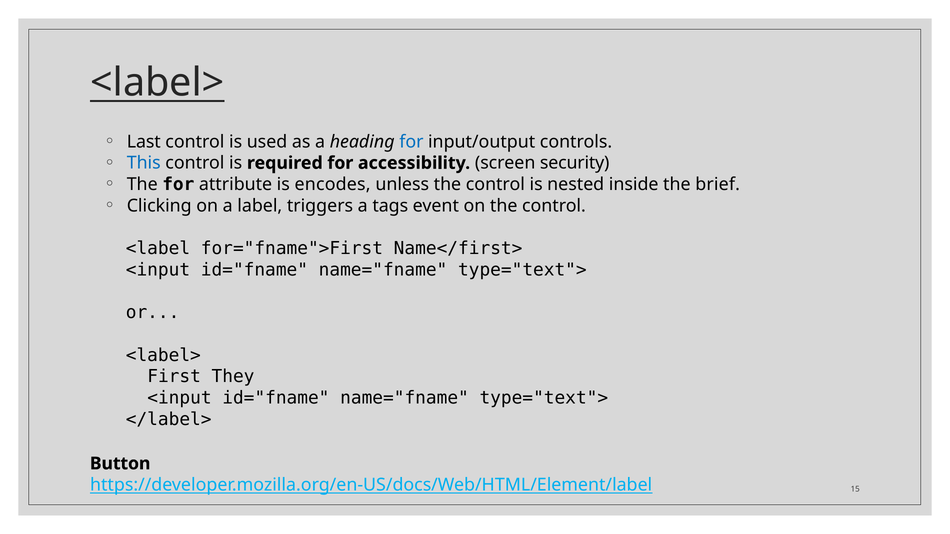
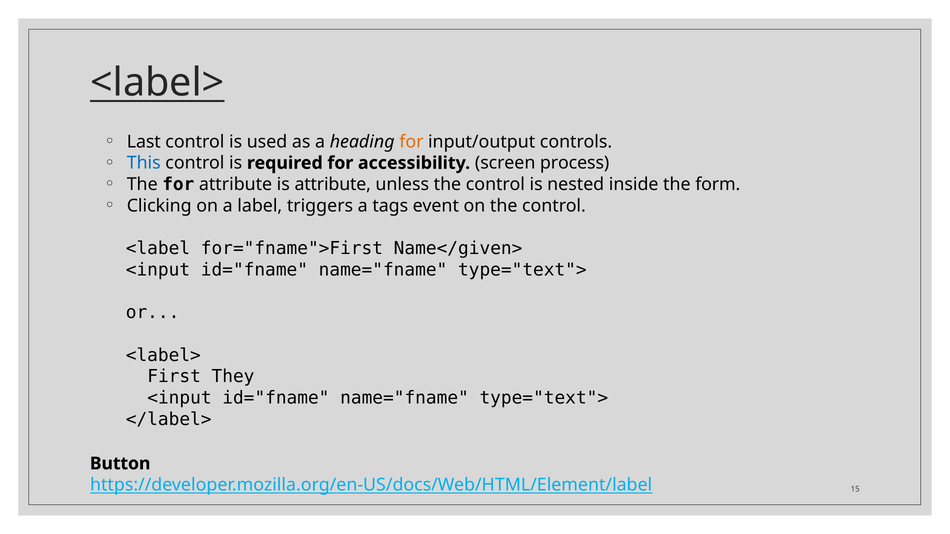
for colour: blue -> orange (411, 142)
security: security -> process (575, 163)
is encodes: encodes -> attribute (333, 184)
brief: brief -> form (718, 184)
Name</first>: Name</first> -> Name</given> (458, 249)
